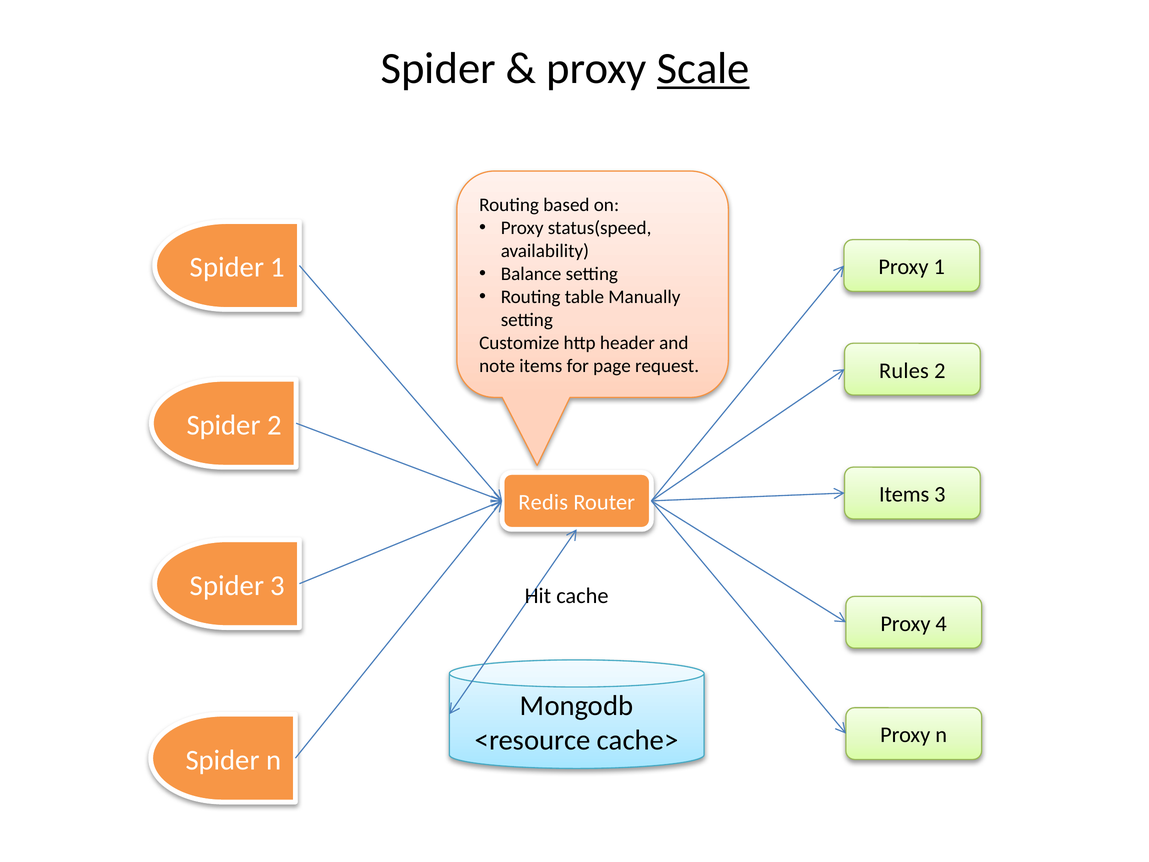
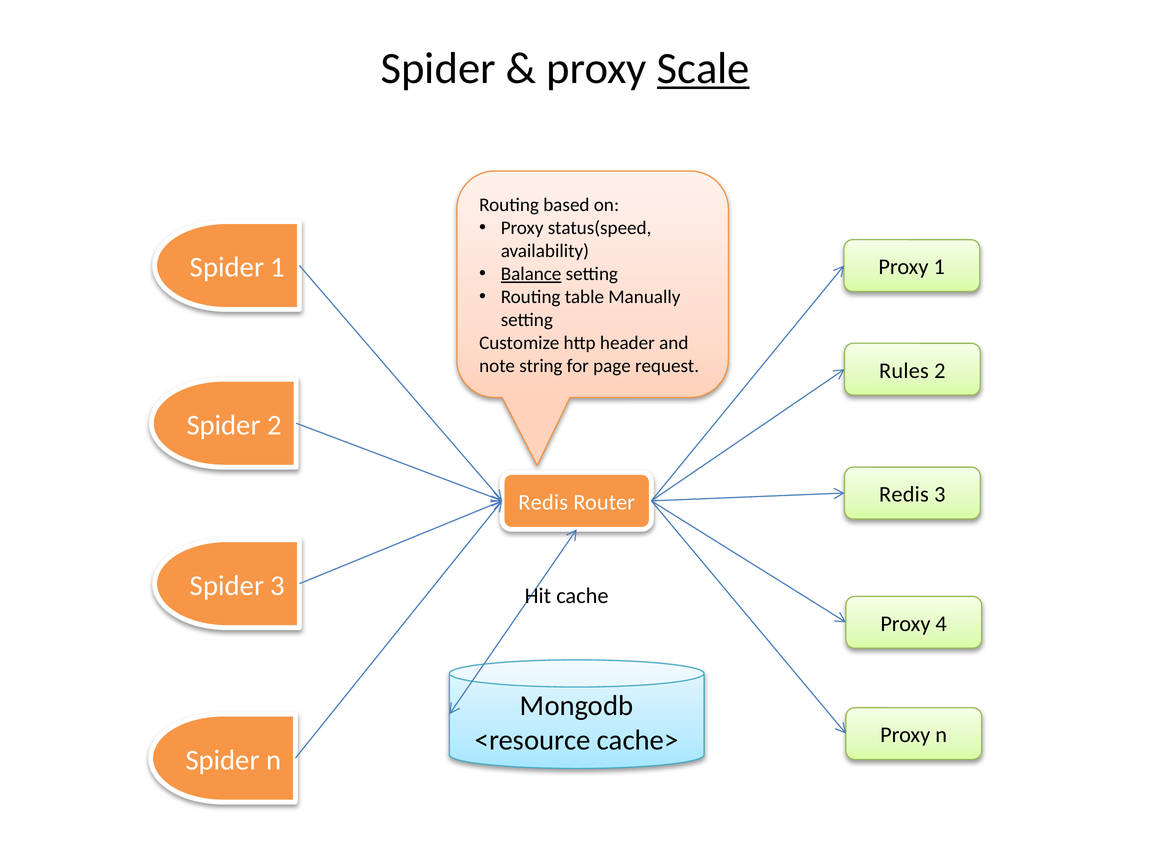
Balance underline: none -> present (531, 274)
note items: items -> string (541, 366)
Items: Items -> Redis (904, 494)
